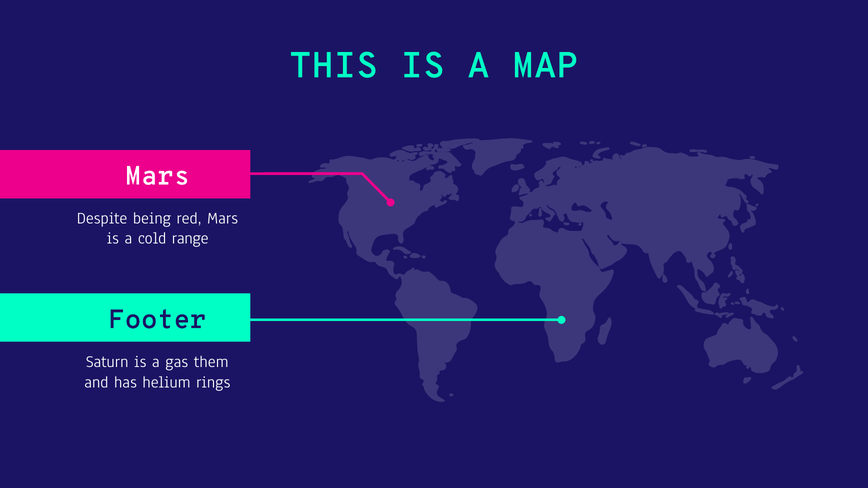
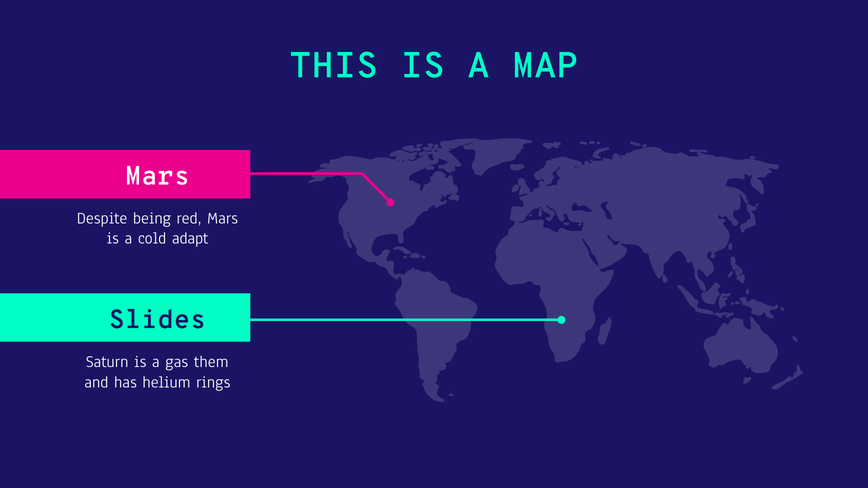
range: range -> adapt (190, 238)
Footer: Footer -> Slides (157, 320)
